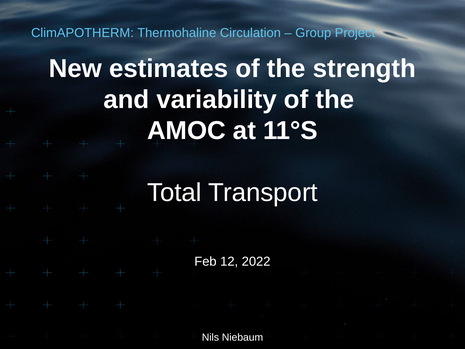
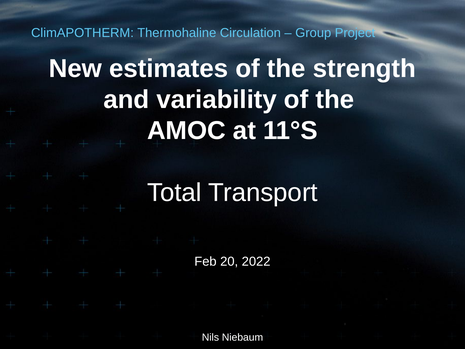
12: 12 -> 20 (229, 261)
